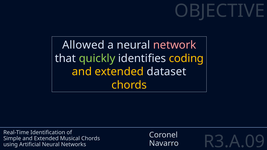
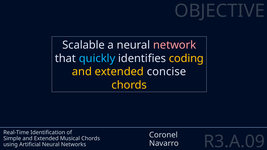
Allowed: Allowed -> Scalable (84, 45)
quickly colour: light green -> light blue (97, 58)
dataset: dataset -> concise (167, 72)
